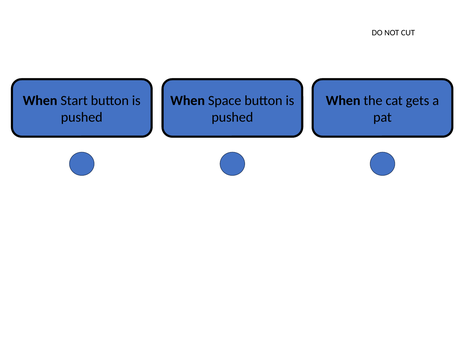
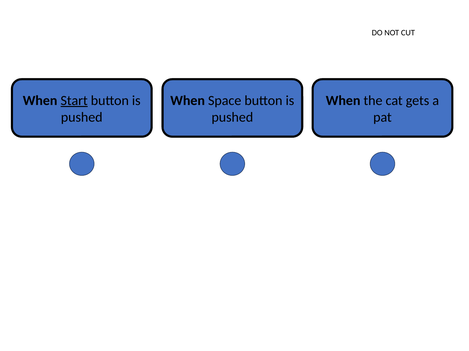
Start underline: none -> present (74, 101)
